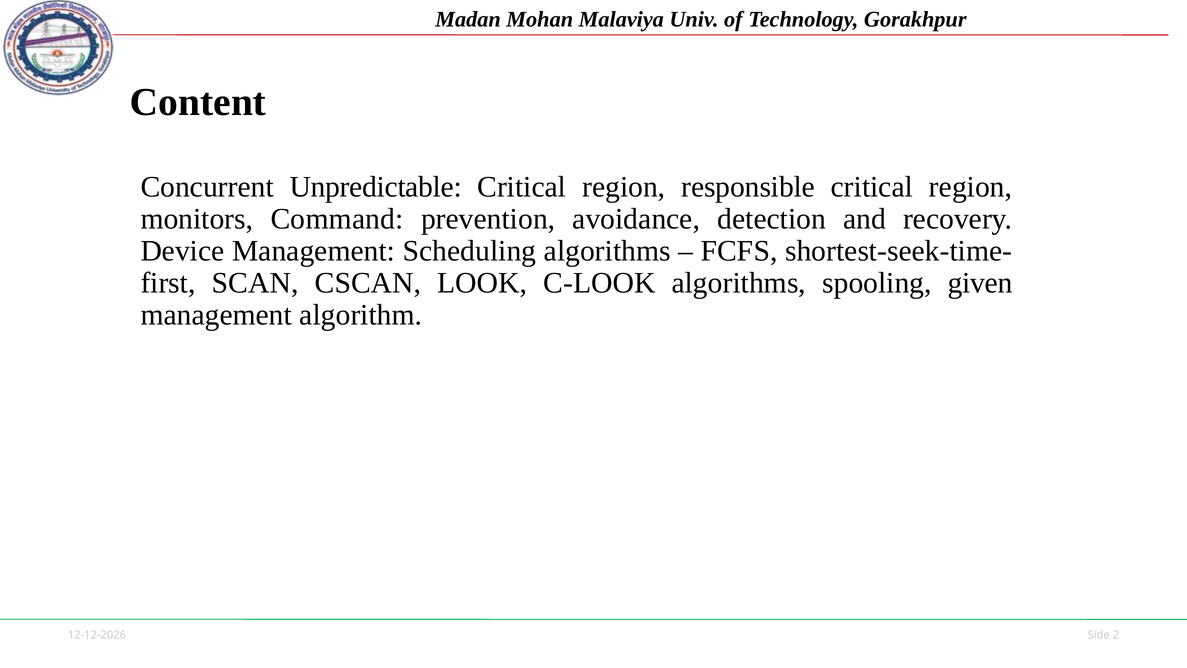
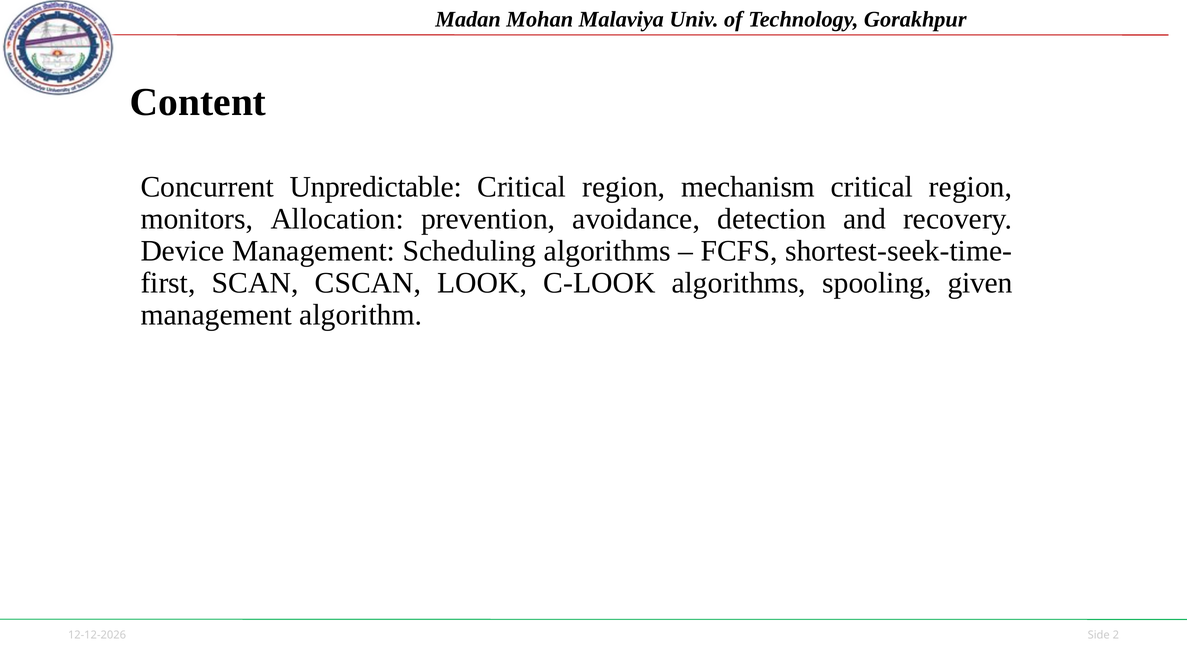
responsible: responsible -> mechanism (748, 187)
Command: Command -> Allocation (337, 219)
